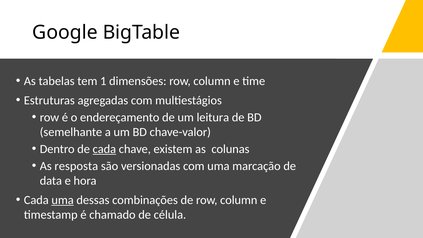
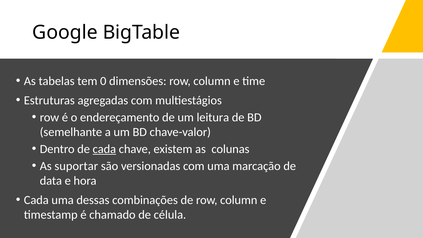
1: 1 -> 0 (103, 81)
resposta: resposta -> suportar (76, 166)
uma underline: present -> none (63, 200)
